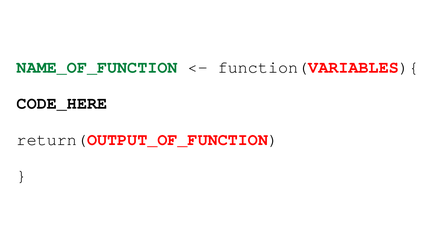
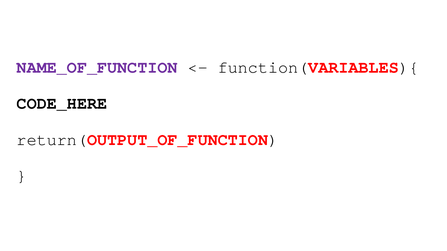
NAME_OF_FUNCTION colour: green -> purple (97, 67)
